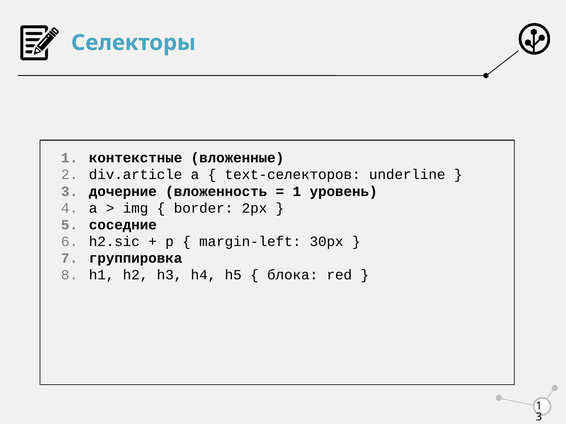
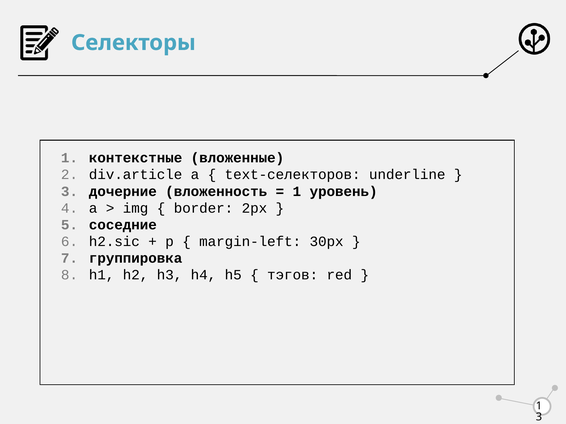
блока: блока -> тэгов (293, 275)
